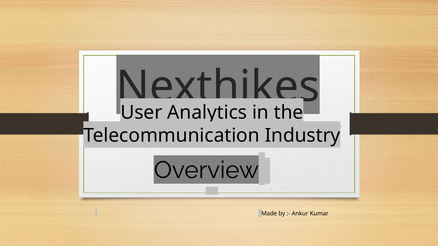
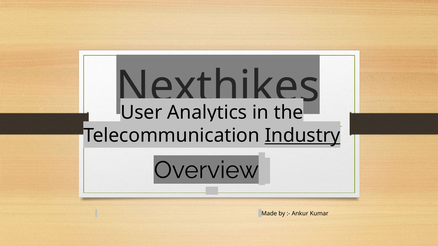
Industry underline: none -> present (303, 136)
